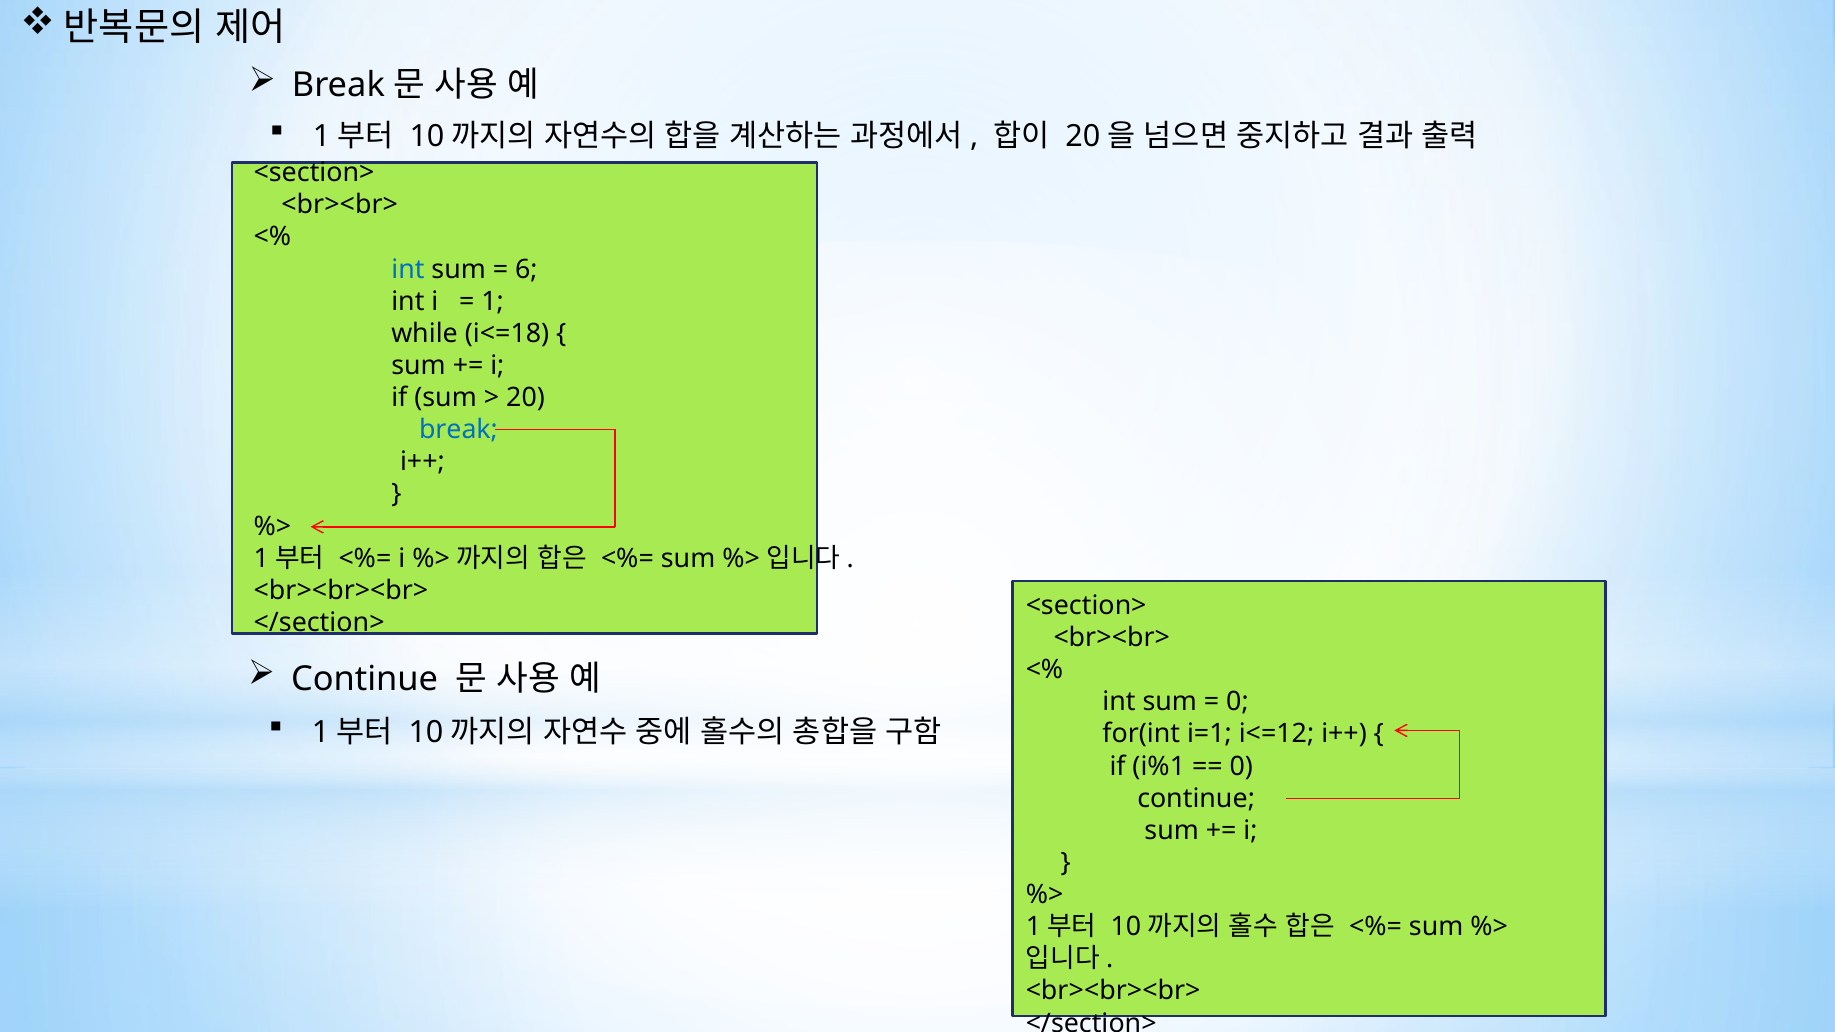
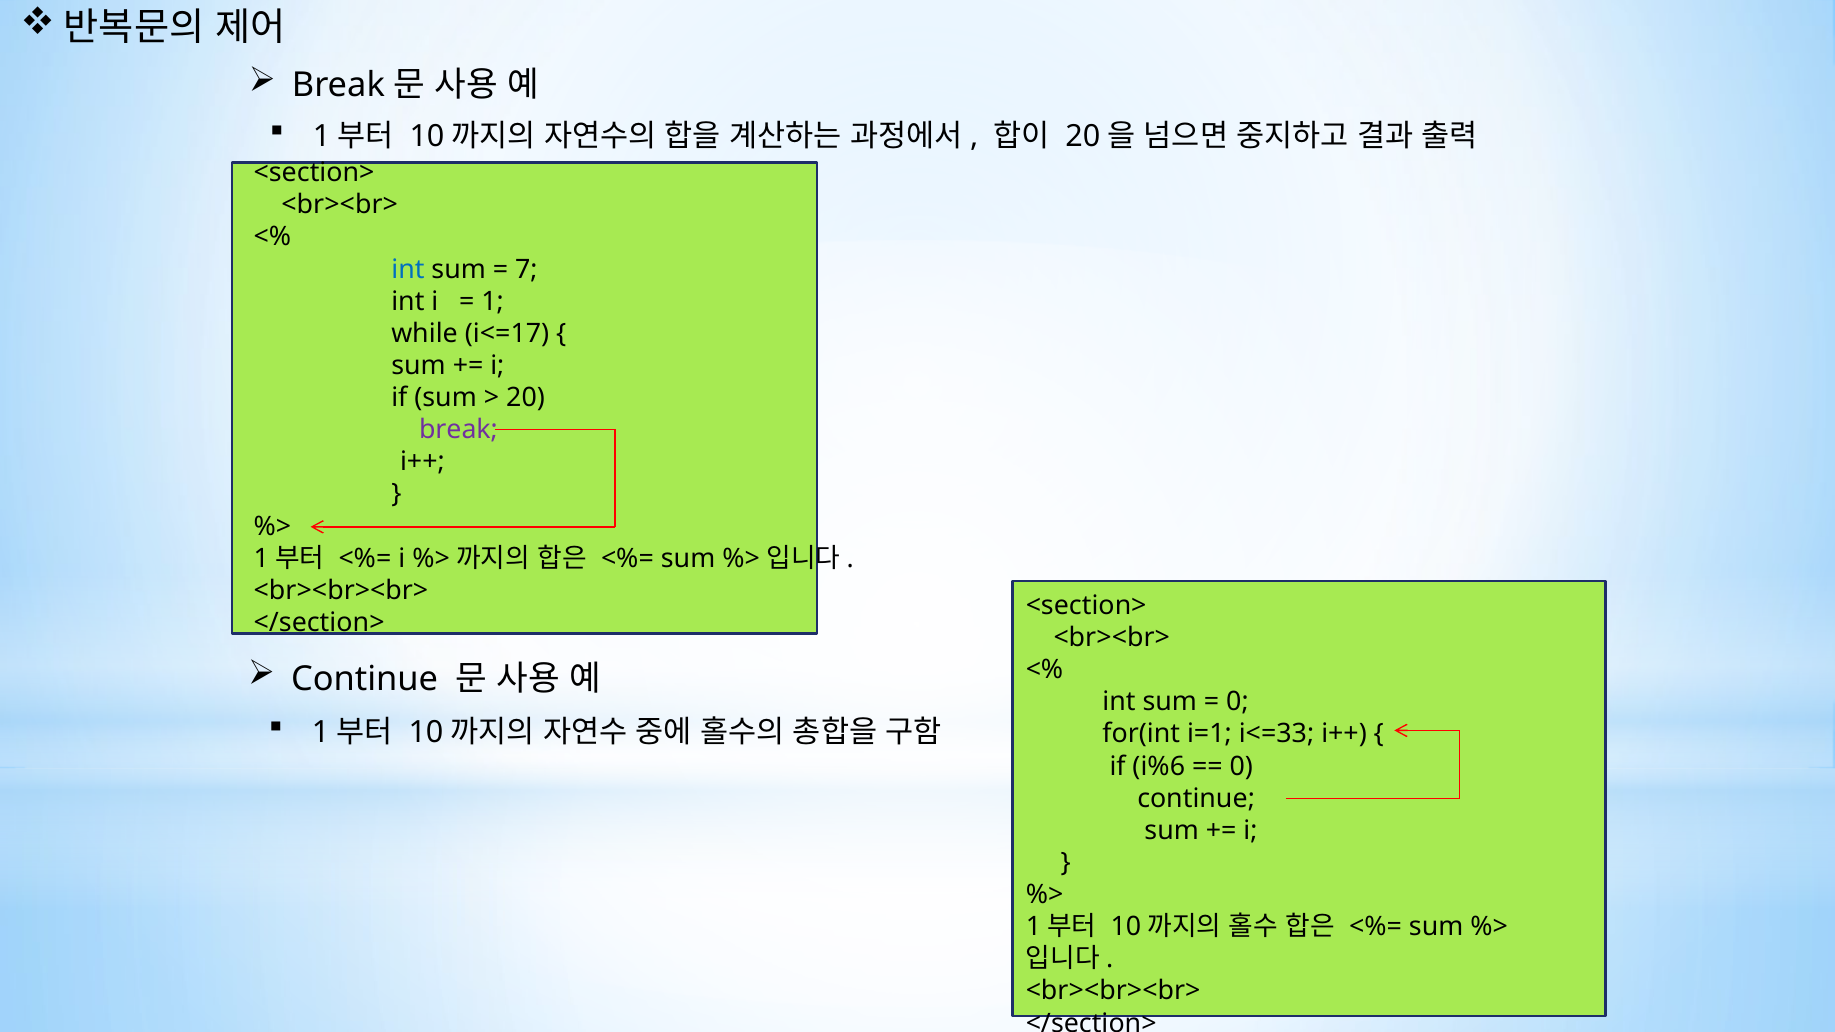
6: 6 -> 7 (526, 269)
i<=18: i<=18 -> i<=17 (507, 333)
break colour: blue -> purple (458, 430)
i<=12: i<=12 -> i<=33 (1277, 734)
i%1: i%1 -> i%6 (1159, 766)
